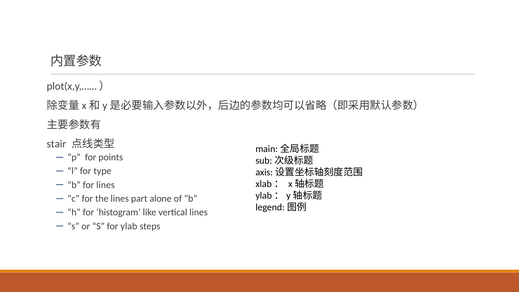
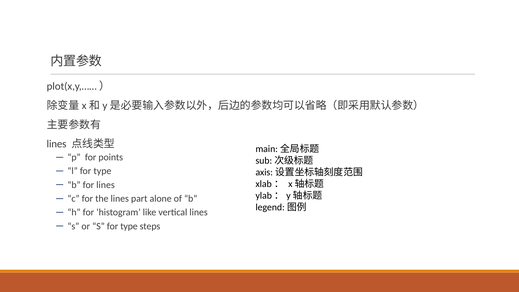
stair: stair -> lines (57, 144)
S for ylab: ylab -> type (129, 226)
